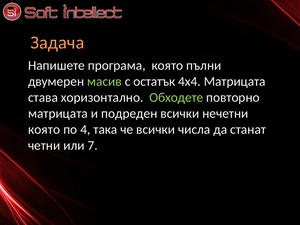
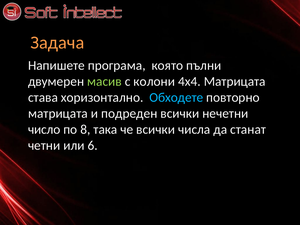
остатък: остатък -> колони (154, 81)
Обходете colour: light green -> light blue (176, 97)
която: която -> число (44, 130)
4: 4 -> 8 (85, 130)
7: 7 -> 6 (93, 146)
